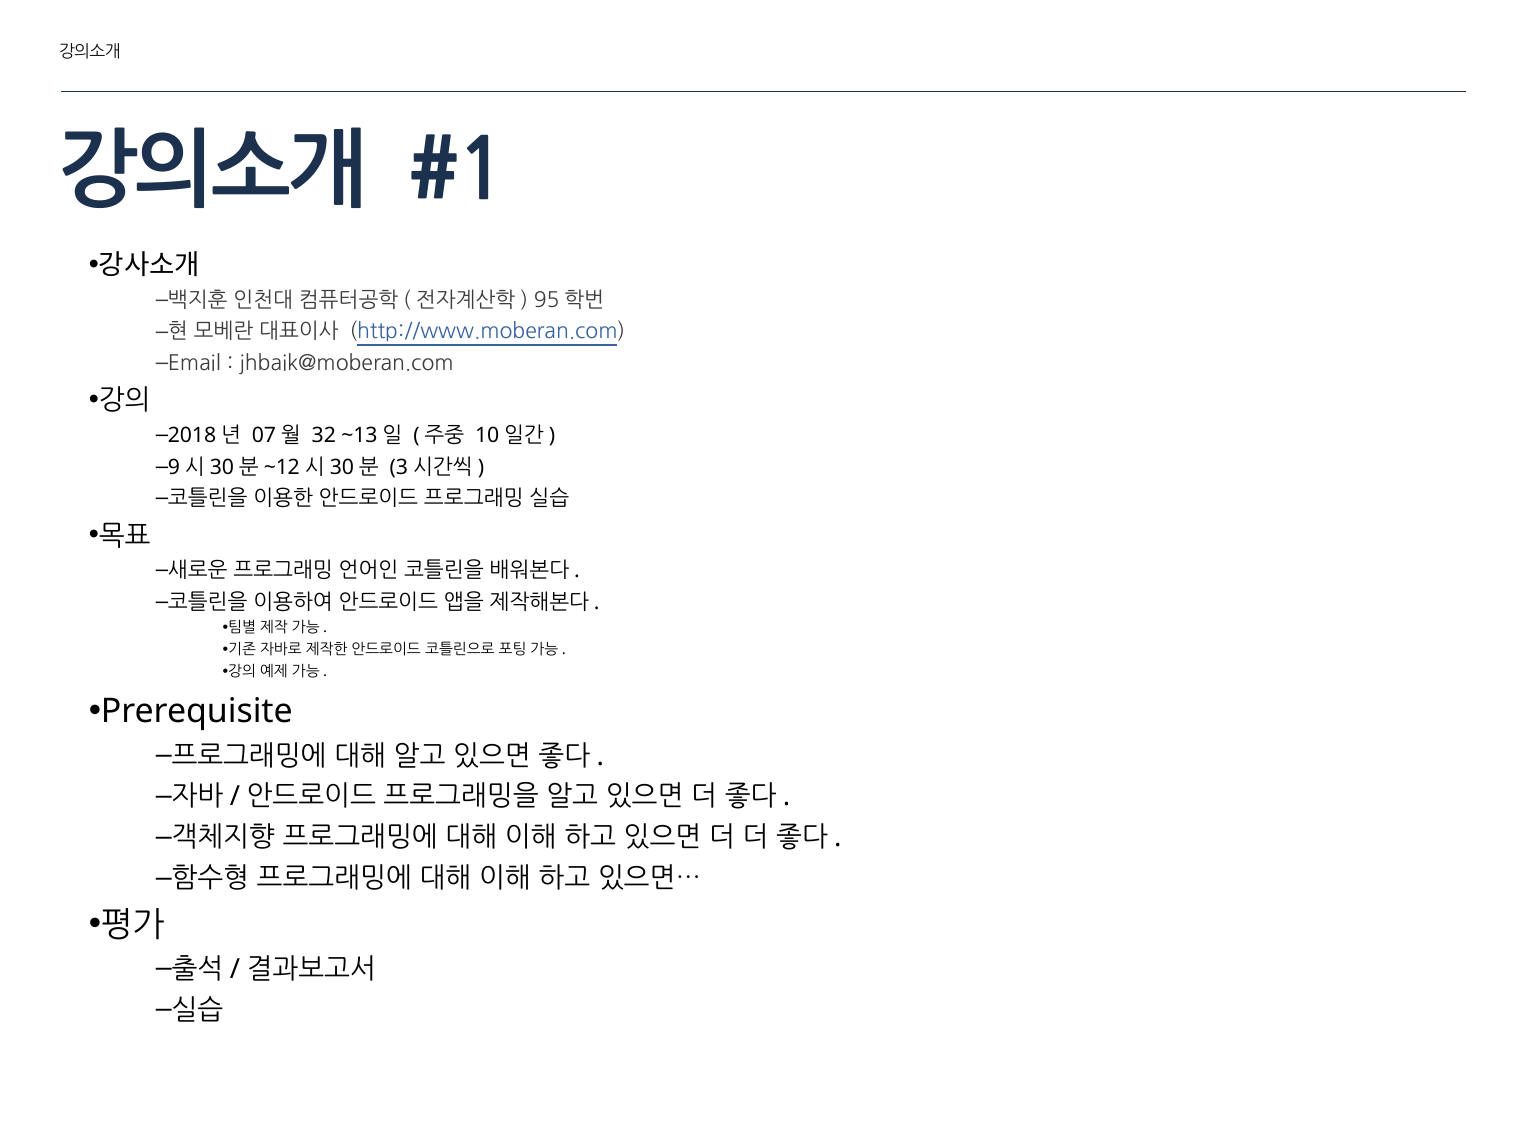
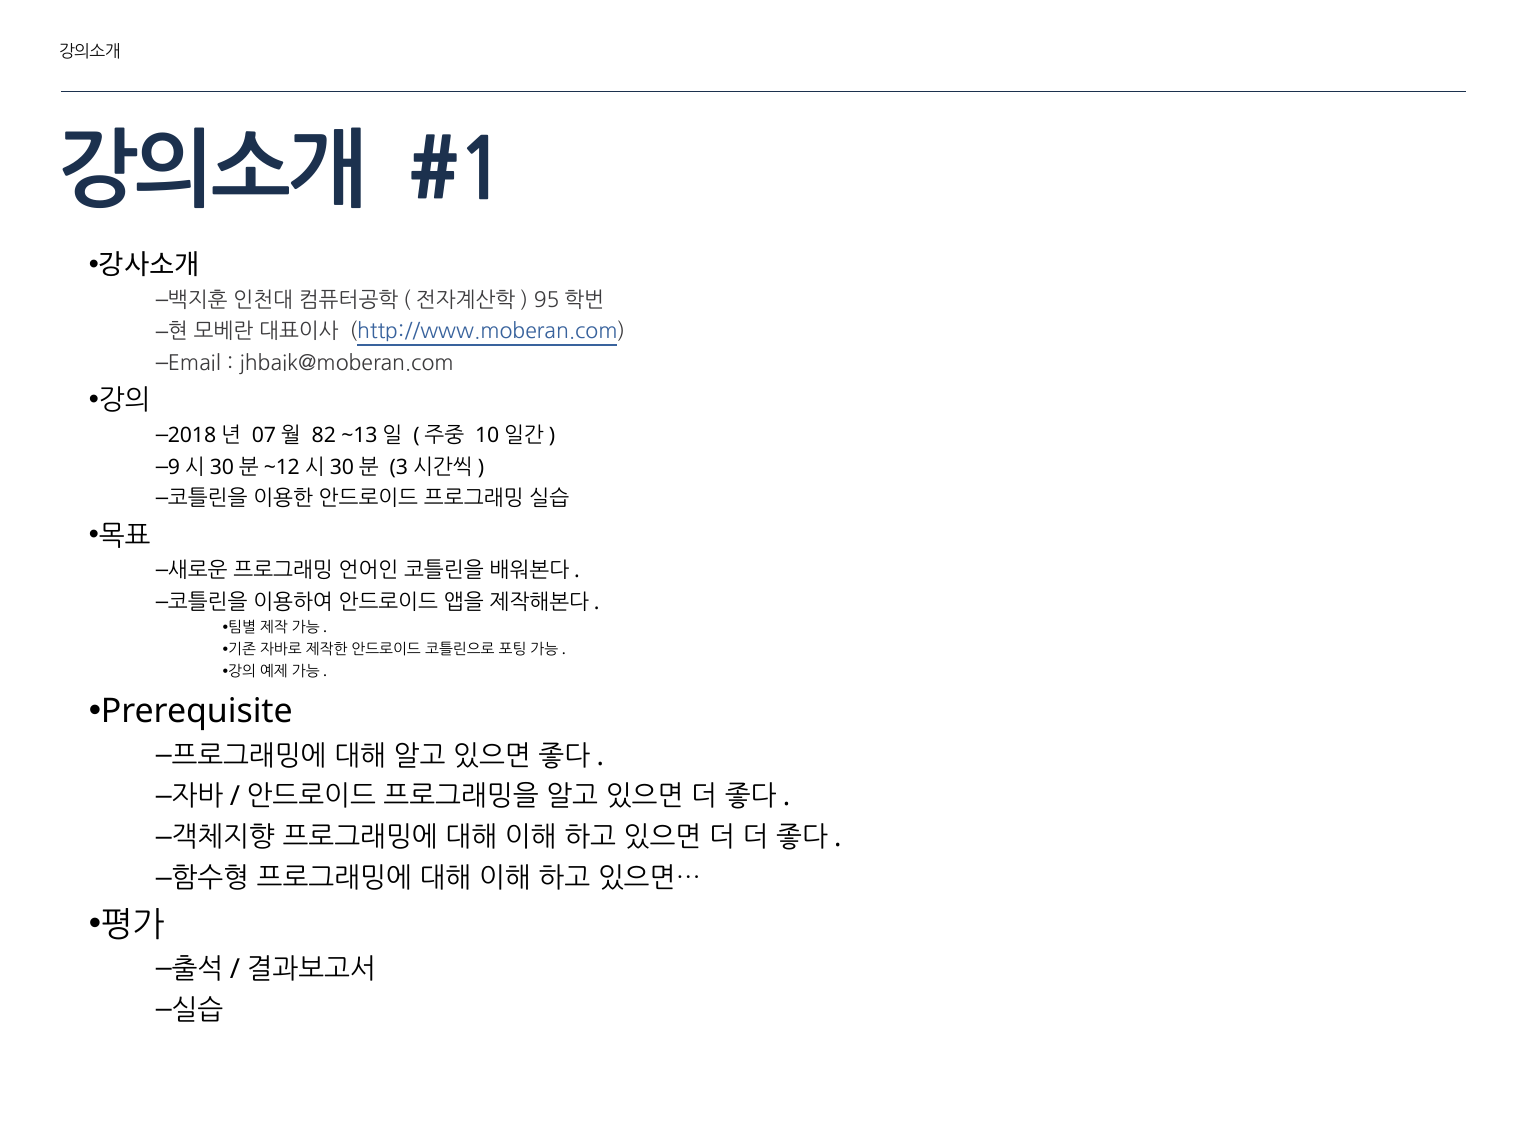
32: 32 -> 82 (324, 436)
